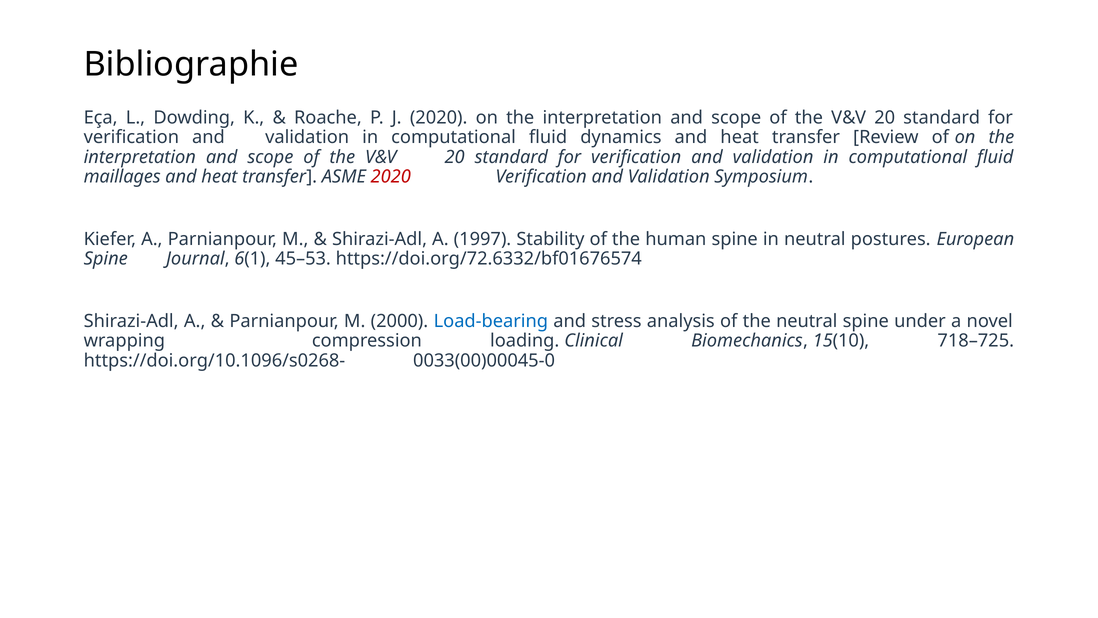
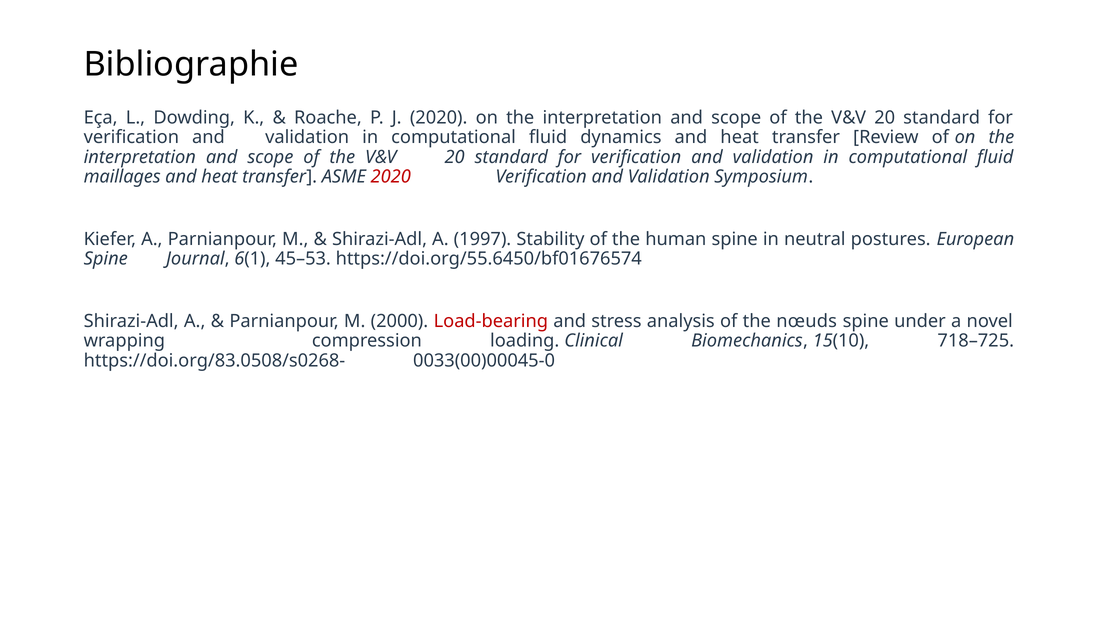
https://doi.org/72.6332/bf01676574: https://doi.org/72.6332/bf01676574 -> https://doi.org/55.6450/bf01676574 (489, 259)
Load-bearing colour: blue -> red (491, 321)
the neutral: neutral -> nœuds (807, 321)
https://doi.org/10.1096/s0268-: https://doi.org/10.1096/s0268- -> https://doi.org/83.0508/s0268- (214, 360)
